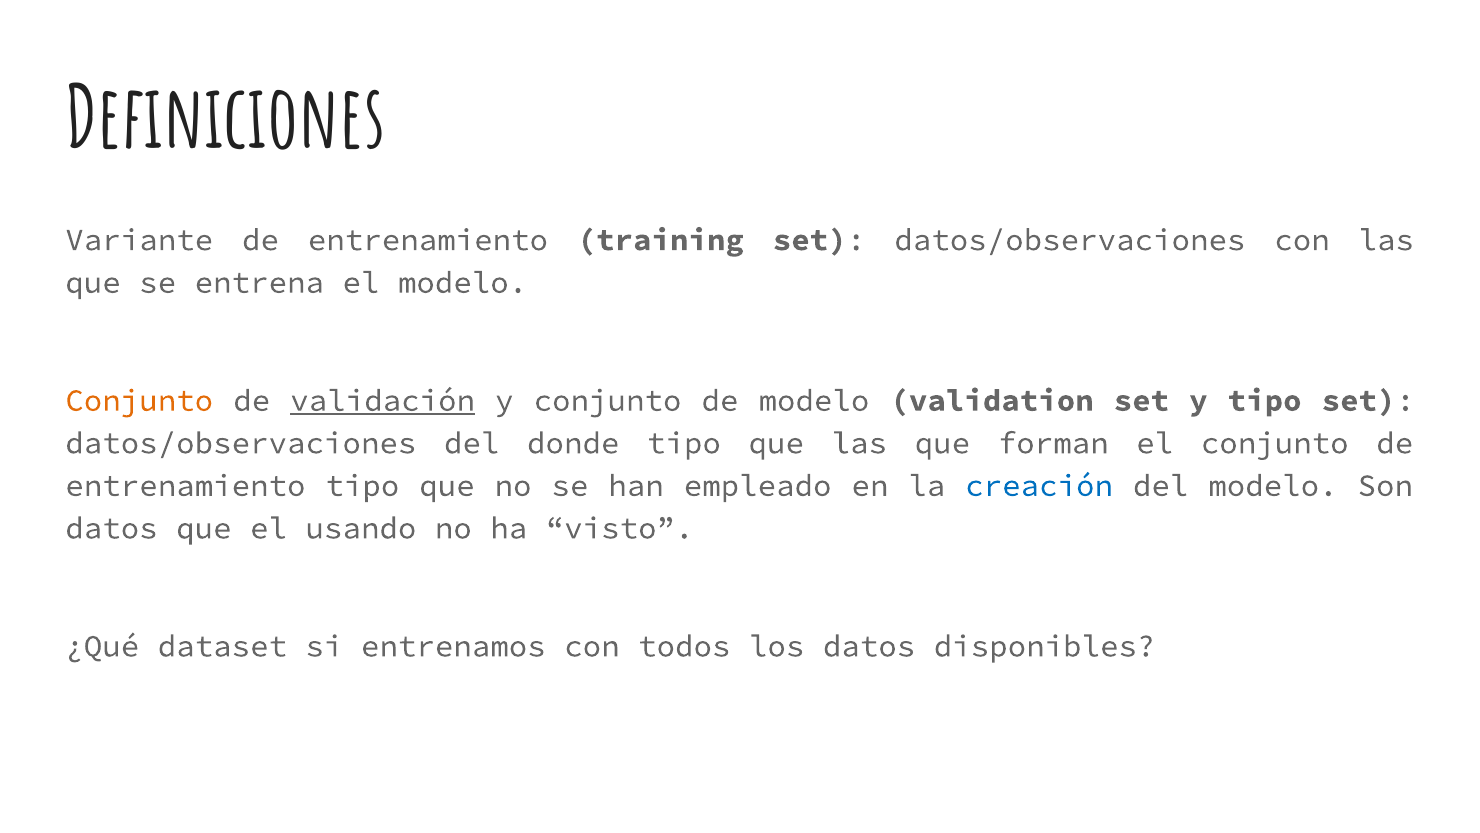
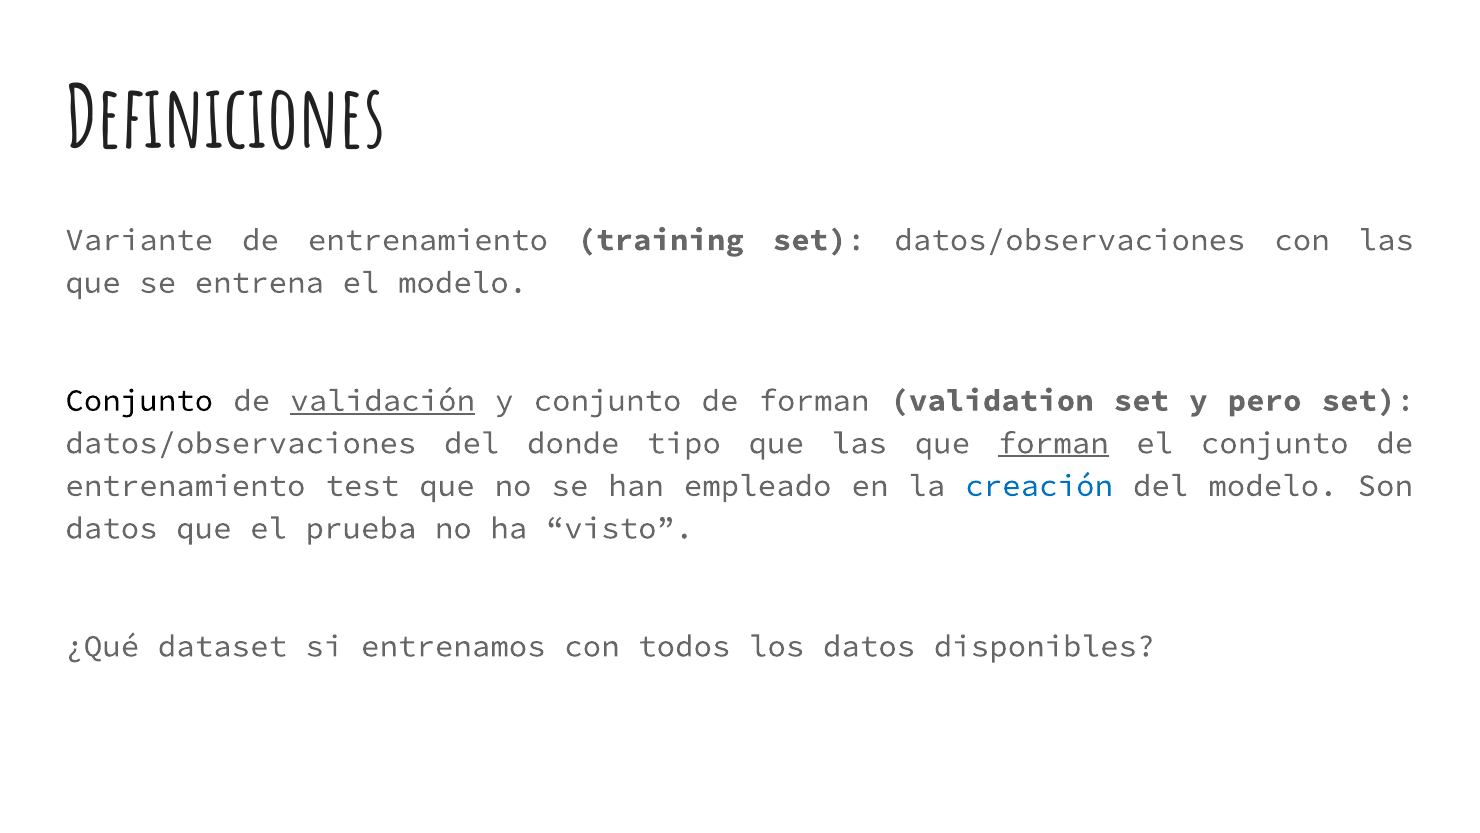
Conjunto colour: orange -> black (139, 400)
de modelo: modelo -> forman (814, 400)
y tipo: tipo -> pero (1265, 400)
forman underline: none -> present (1053, 443)
entrenamiento tipo: tipo -> test (362, 485)
usando: usando -> prueba (361, 528)
